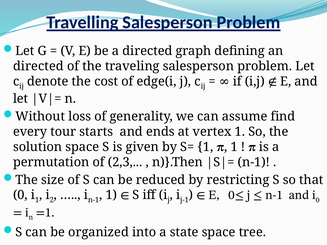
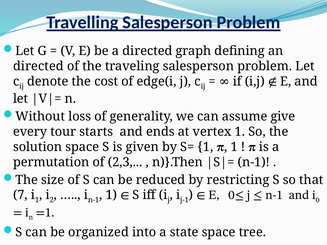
find: find -> give (283, 117)
0: 0 -> 7 (20, 195)
